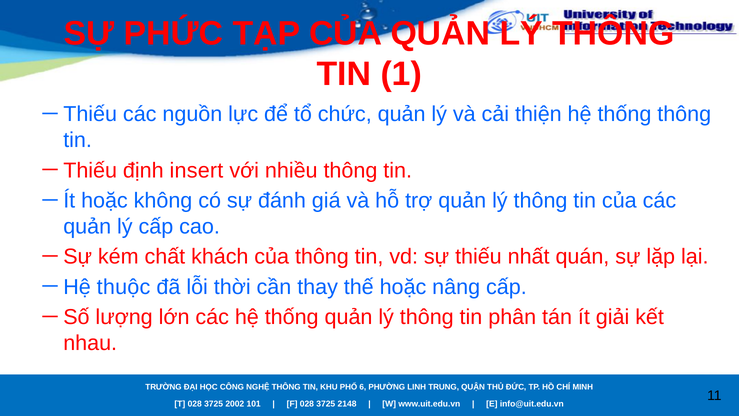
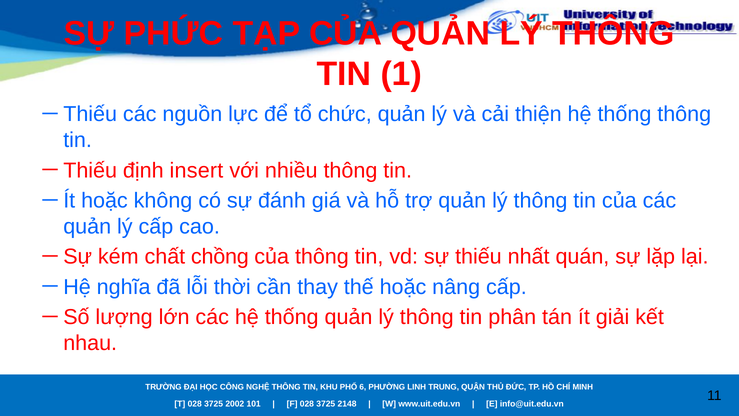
khách: khách -> chồng (220, 257)
thuộc: thuộc -> nghĩa (124, 287)
